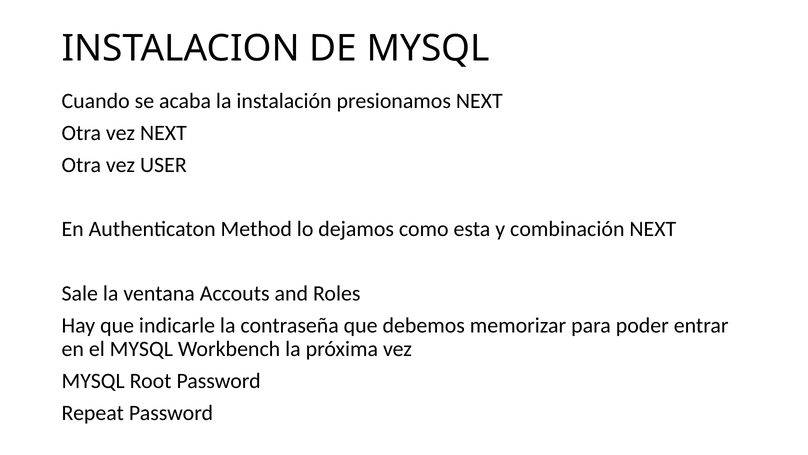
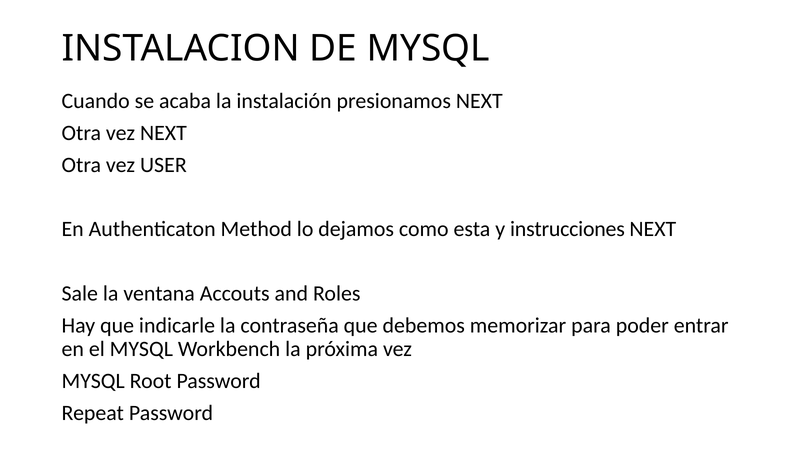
combinación: combinación -> instrucciones (567, 229)
